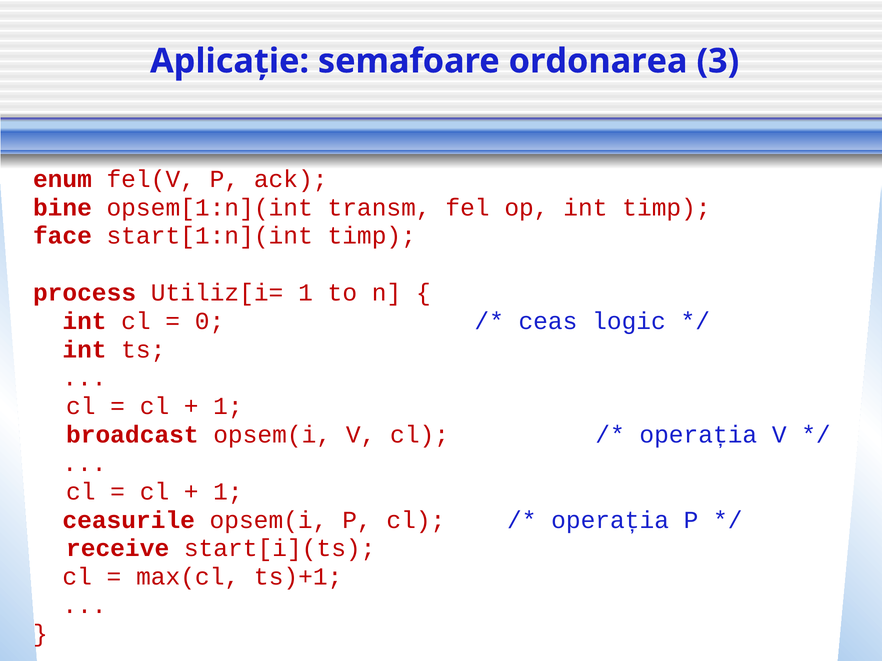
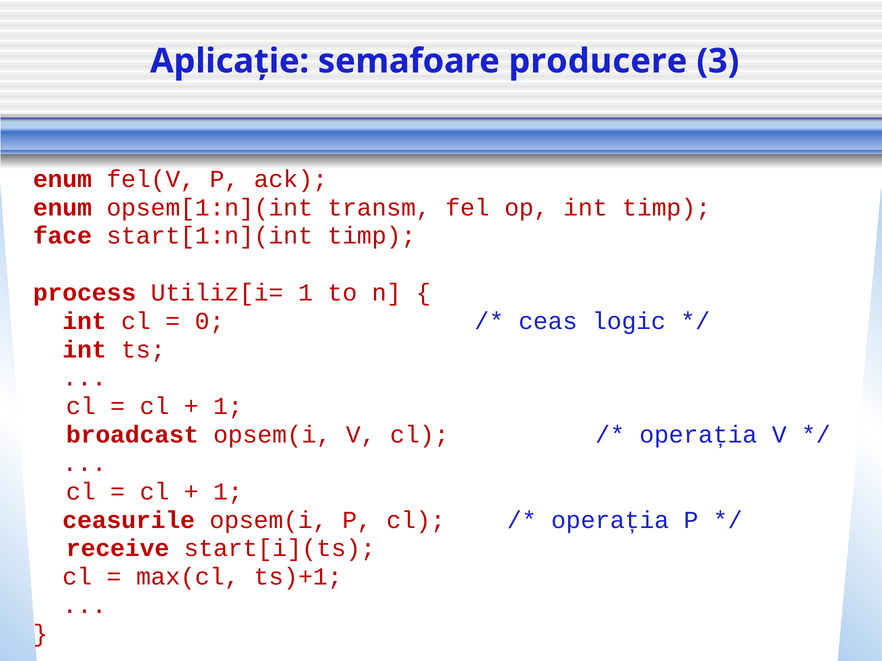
ordonarea: ordonarea -> producere (598, 61)
bine: bine -> enum (62, 208)
